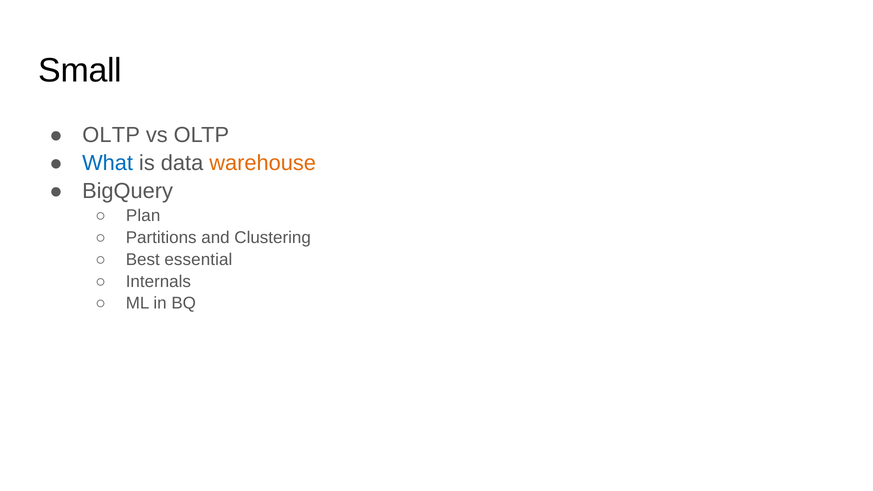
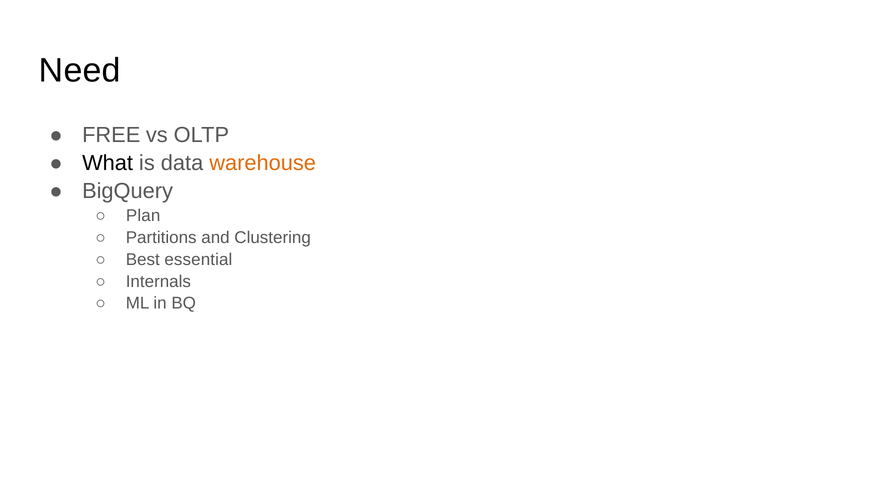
Small: Small -> Need (80, 71)
OLTP: OLTP -> FREE (111, 135)
What colour: blue -> black (108, 163)
